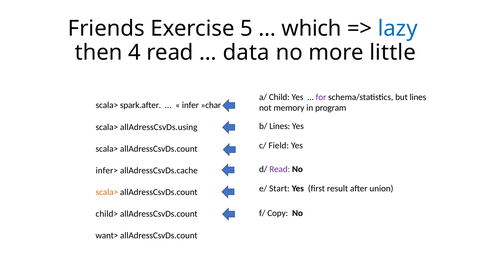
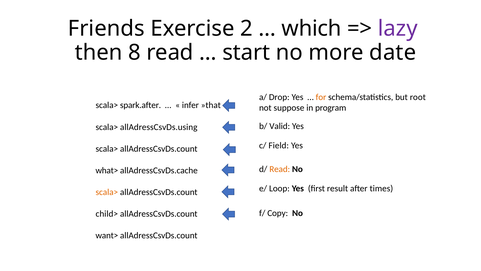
5: 5 -> 2 (246, 28)
lazy colour: blue -> purple (398, 28)
4: 4 -> 8 (135, 52)
data: data -> start (246, 52)
little: little -> date (393, 52)
Child: Child -> Drop (279, 97)
for colour: purple -> orange (321, 97)
but lines: lines -> root (418, 97)
»char: »char -> »that (211, 105)
memory: memory -> suppose (289, 108)
b/ Lines: Lines -> Valid (280, 126)
Read colour: purple -> orange (280, 169)
infer>: infer> -> what> (107, 170)
Start: Start -> Loop (279, 188)
union: union -> times (381, 188)
